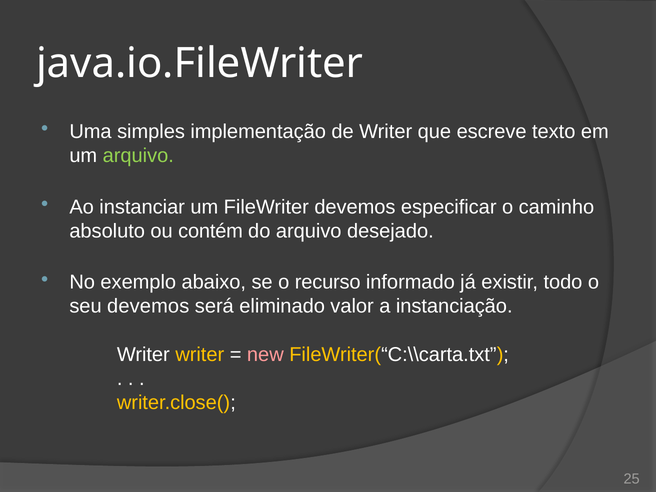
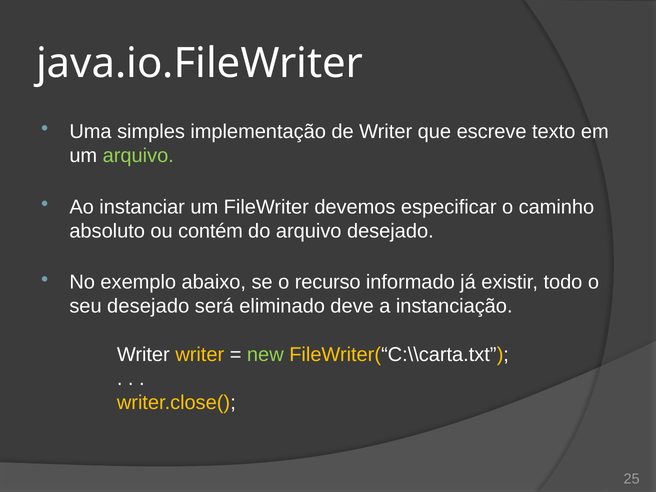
seu devemos: devemos -> desejado (148, 306)
valor: valor -> deve (352, 306)
new colour: pink -> light green (265, 354)
